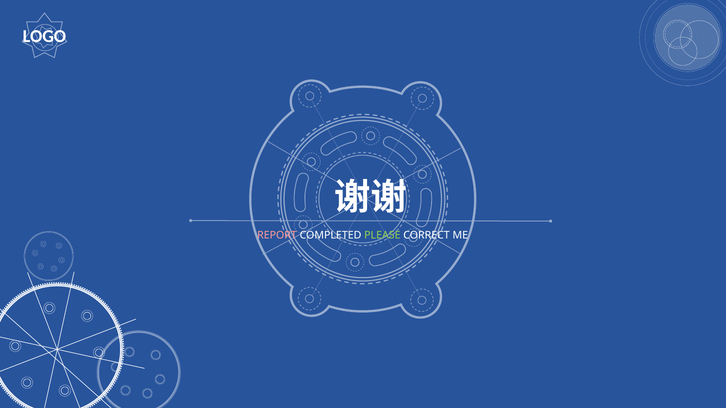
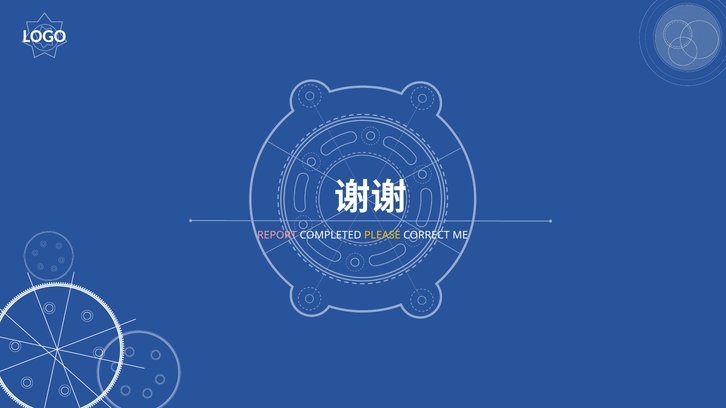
PLEASE colour: light green -> yellow (382, 235)
